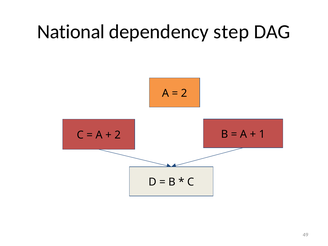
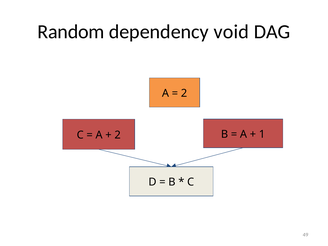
National: National -> Random (71, 32)
step: step -> void (231, 32)
